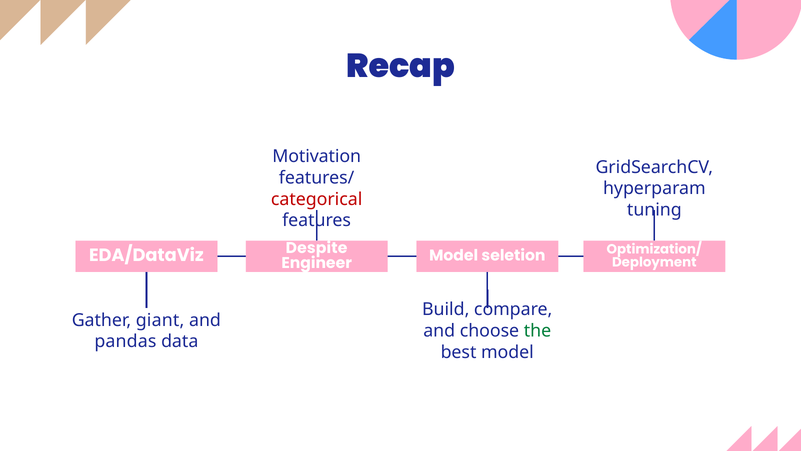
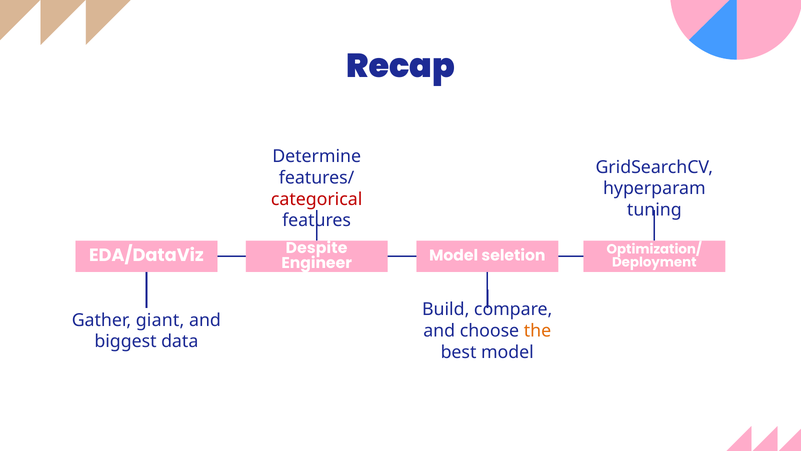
Motivation: Motivation -> Determine (317, 156)
the colour: green -> orange (537, 331)
pandas: pandas -> biggest (125, 341)
